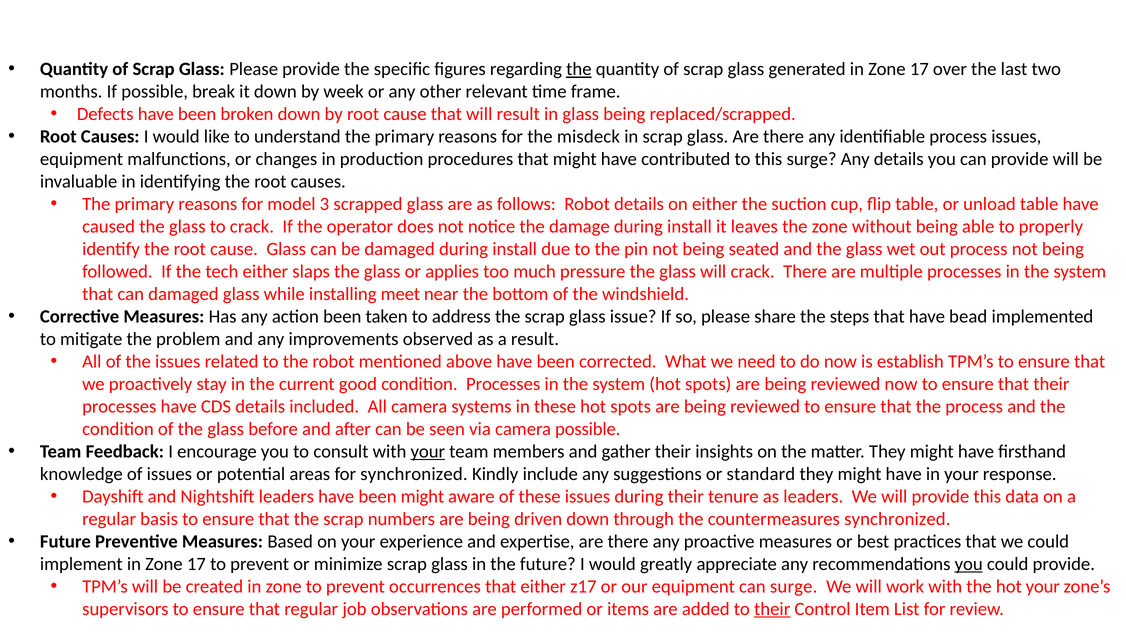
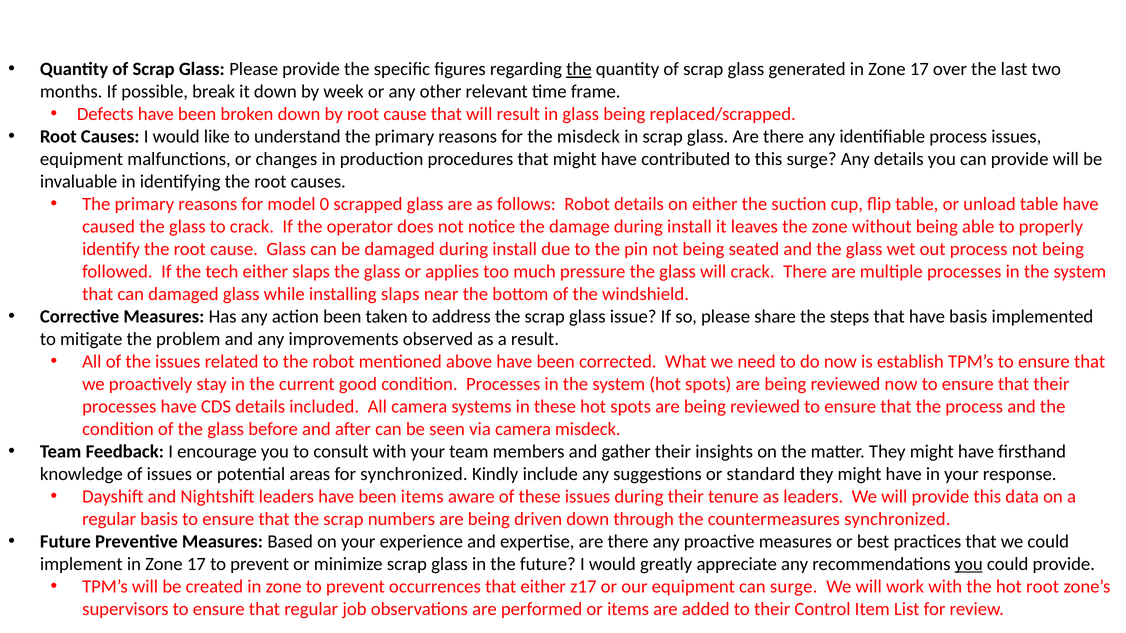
3: 3 -> 0 (324, 204)
installing meet: meet -> slaps (400, 294)
have bead: bead -> basis (968, 317)
camera possible: possible -> misdeck (588, 429)
your underline: present -> none (428, 452)
been might: might -> items (422, 497)
hot your: your -> root (1043, 587)
their underline: present -> none (772, 609)
